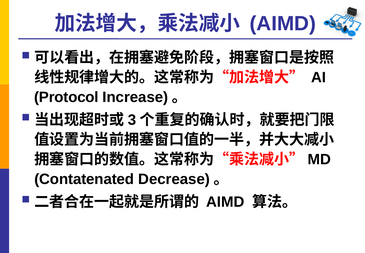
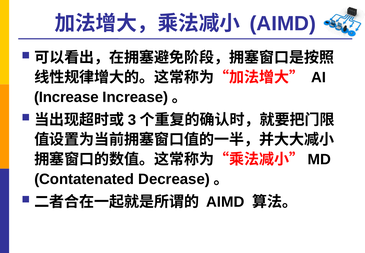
Protocol: Protocol -> Increase (66, 97)
